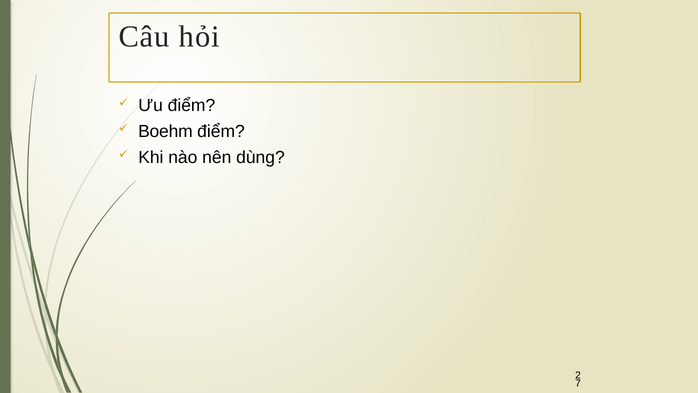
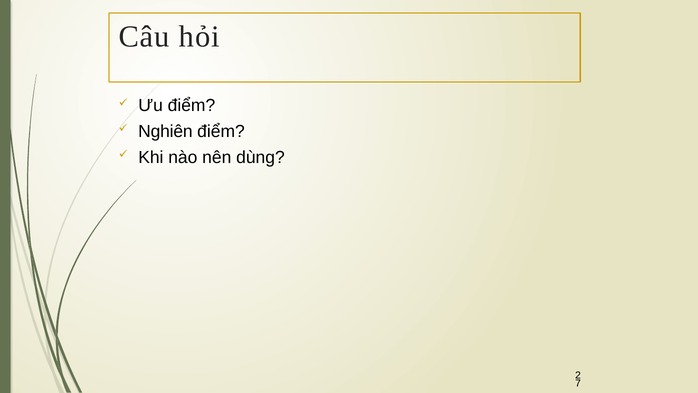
Boehm: Boehm -> Nghiên (165, 131)
